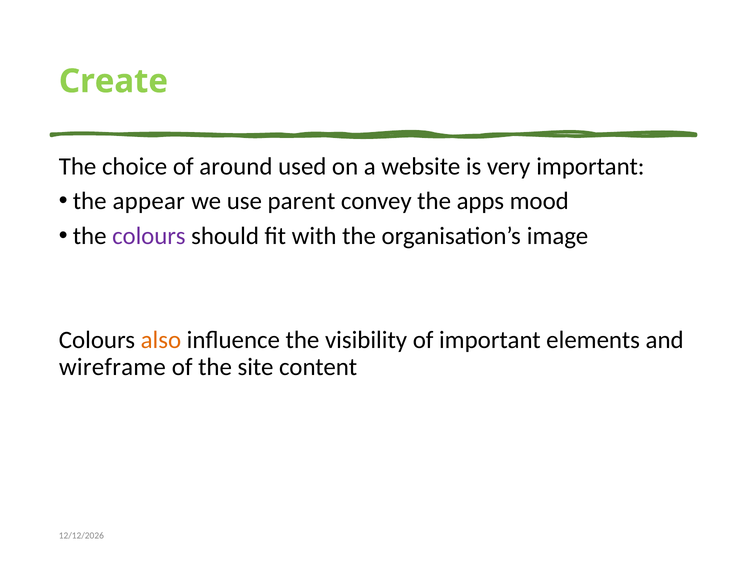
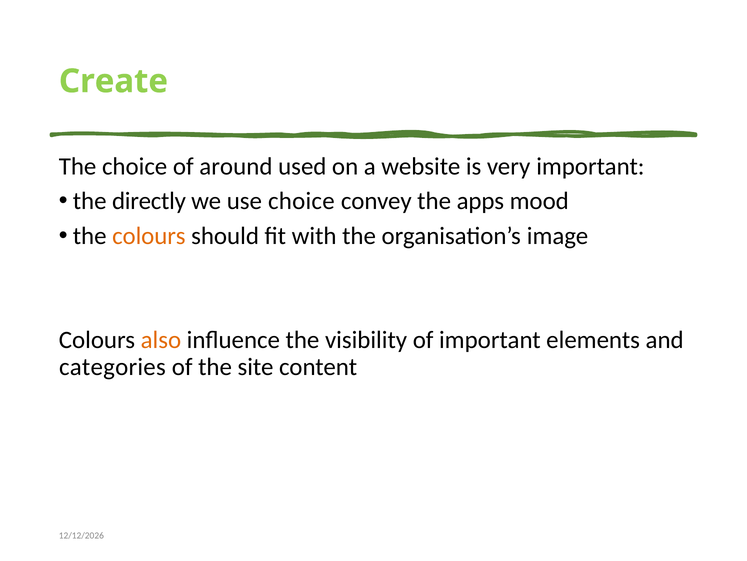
appear: appear -> directly (149, 201)
use parent: parent -> choice (301, 201)
colours colour: purple -> orange (149, 236)
wireframe: wireframe -> categories (112, 366)
